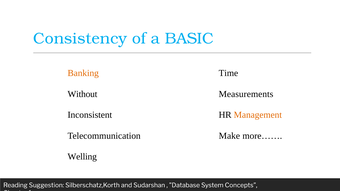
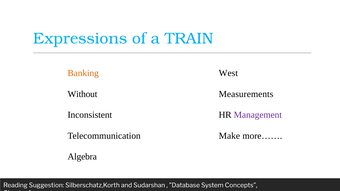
Consistency: Consistency -> Expressions (80, 39)
BASIC: BASIC -> TRAIN (189, 39)
Time: Time -> West (228, 73)
Management colour: orange -> purple (258, 115)
Welling: Welling -> Algebra (82, 157)
